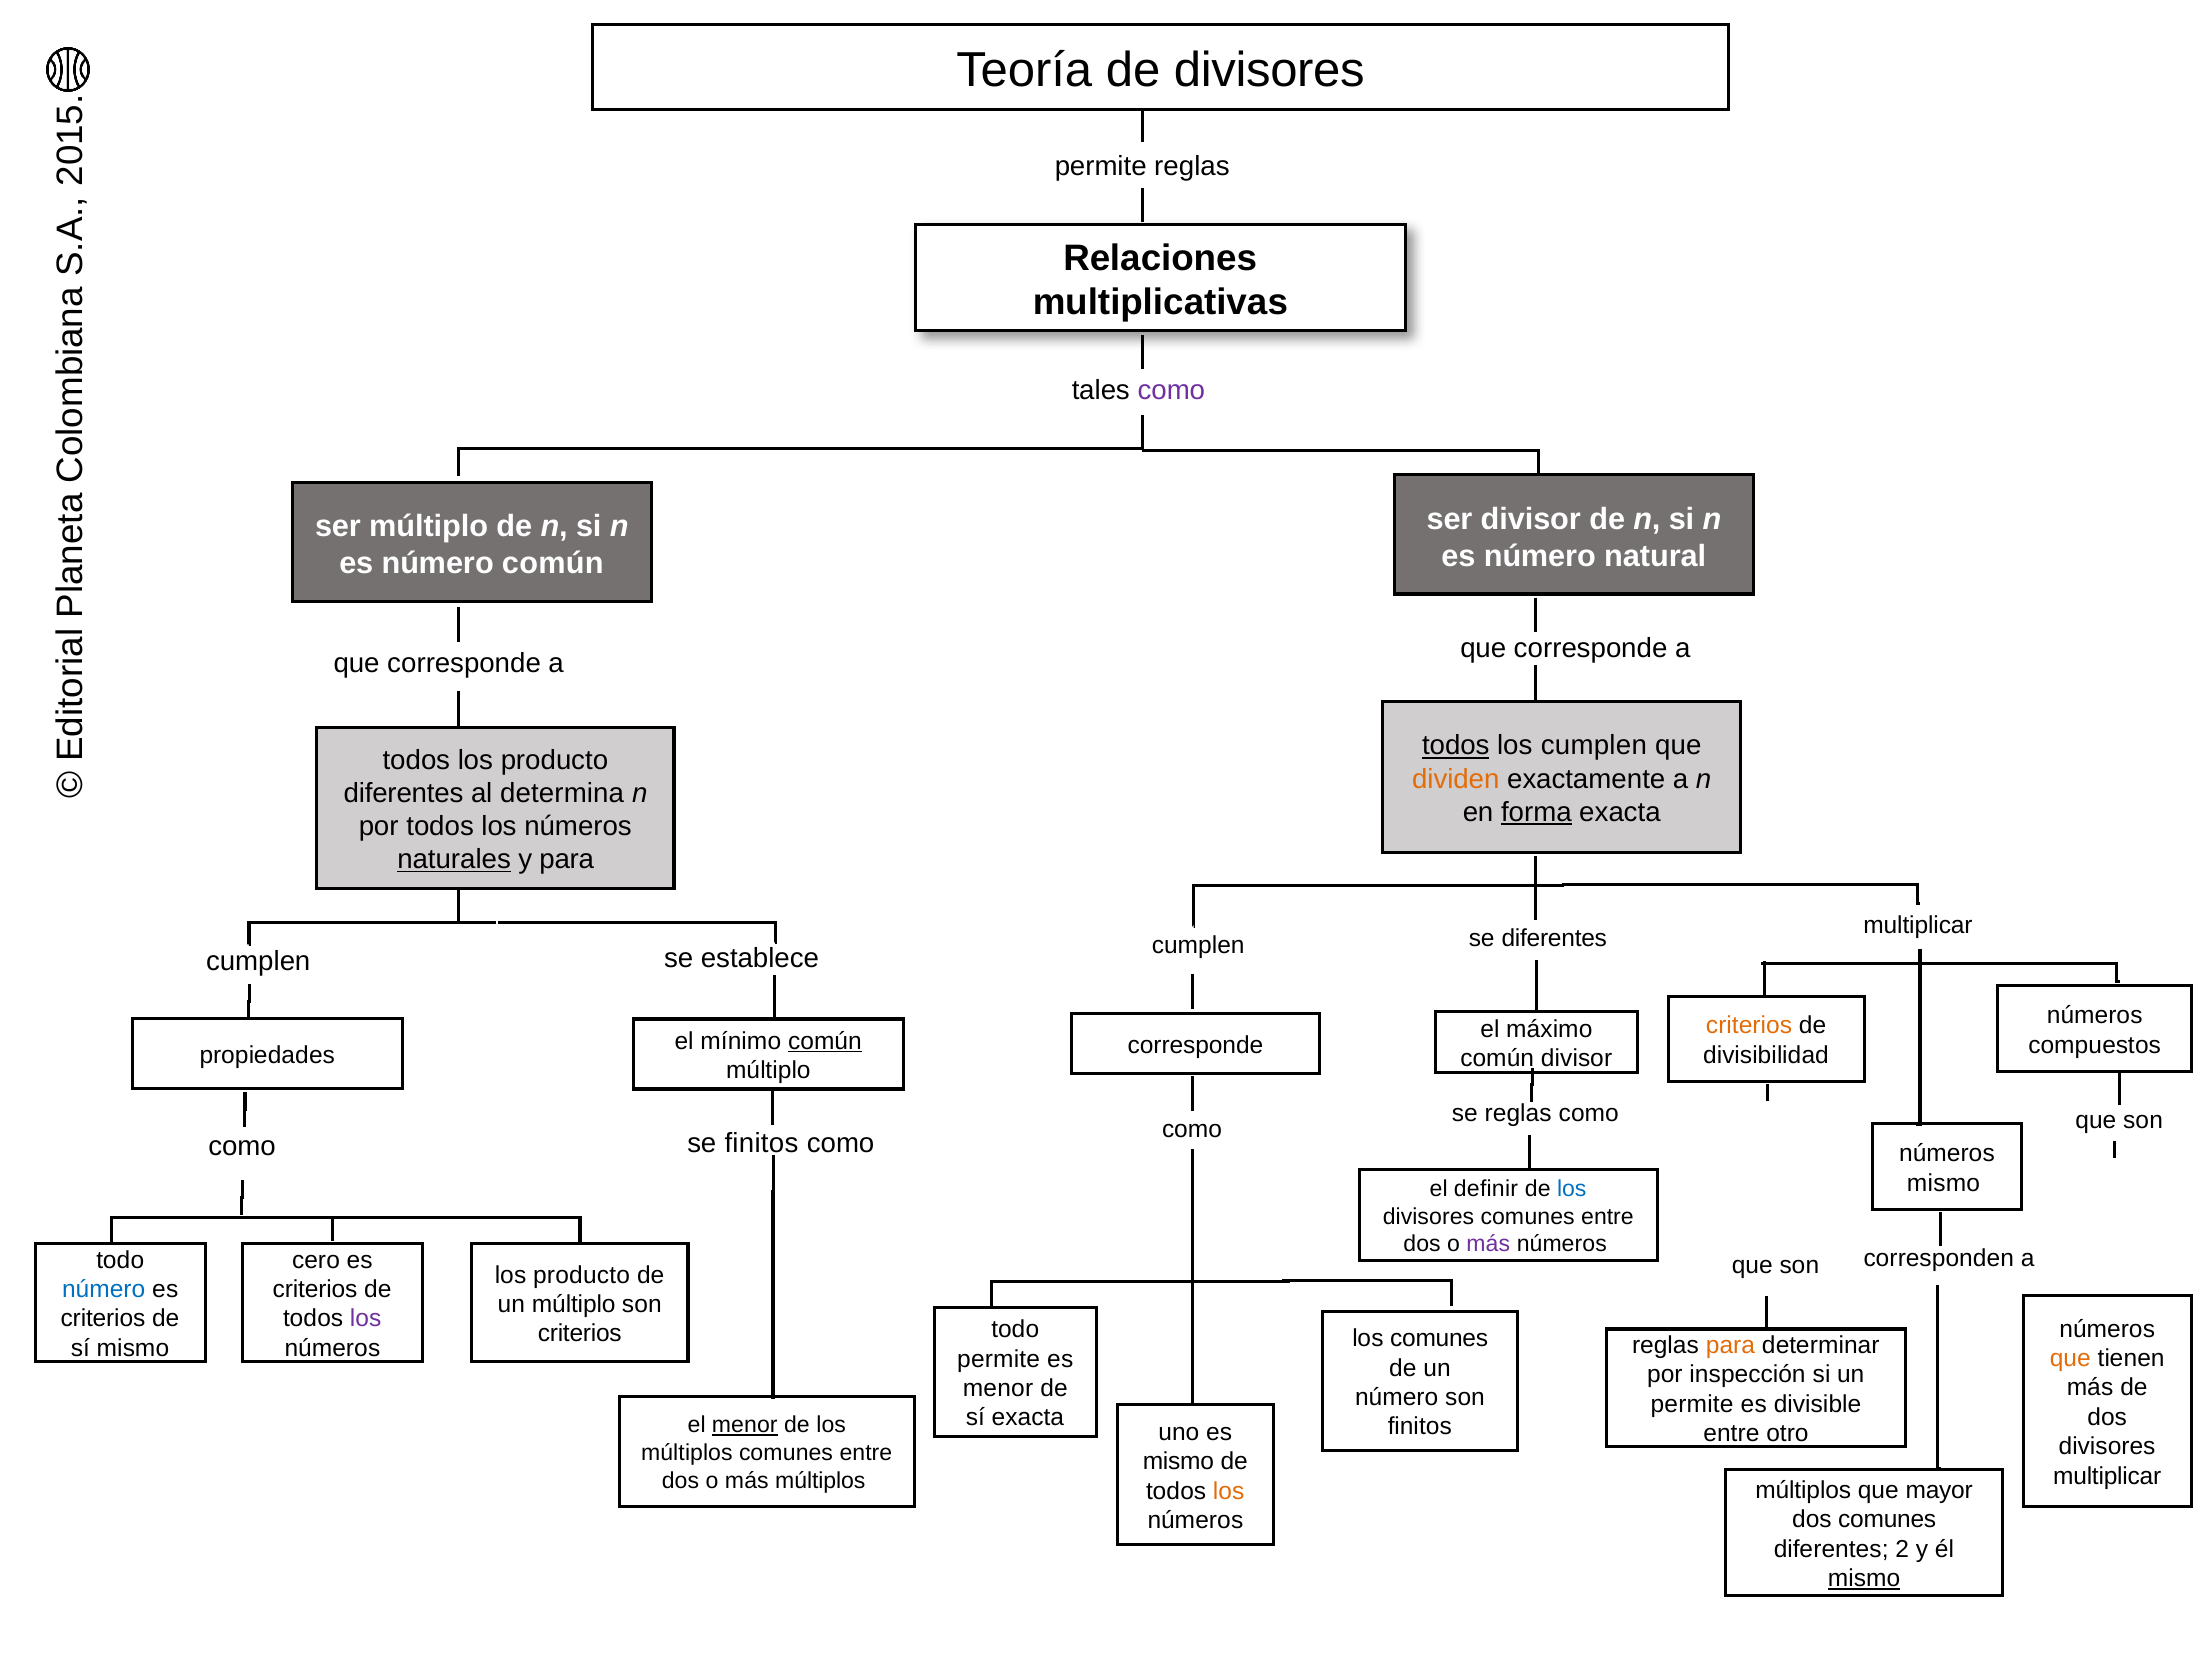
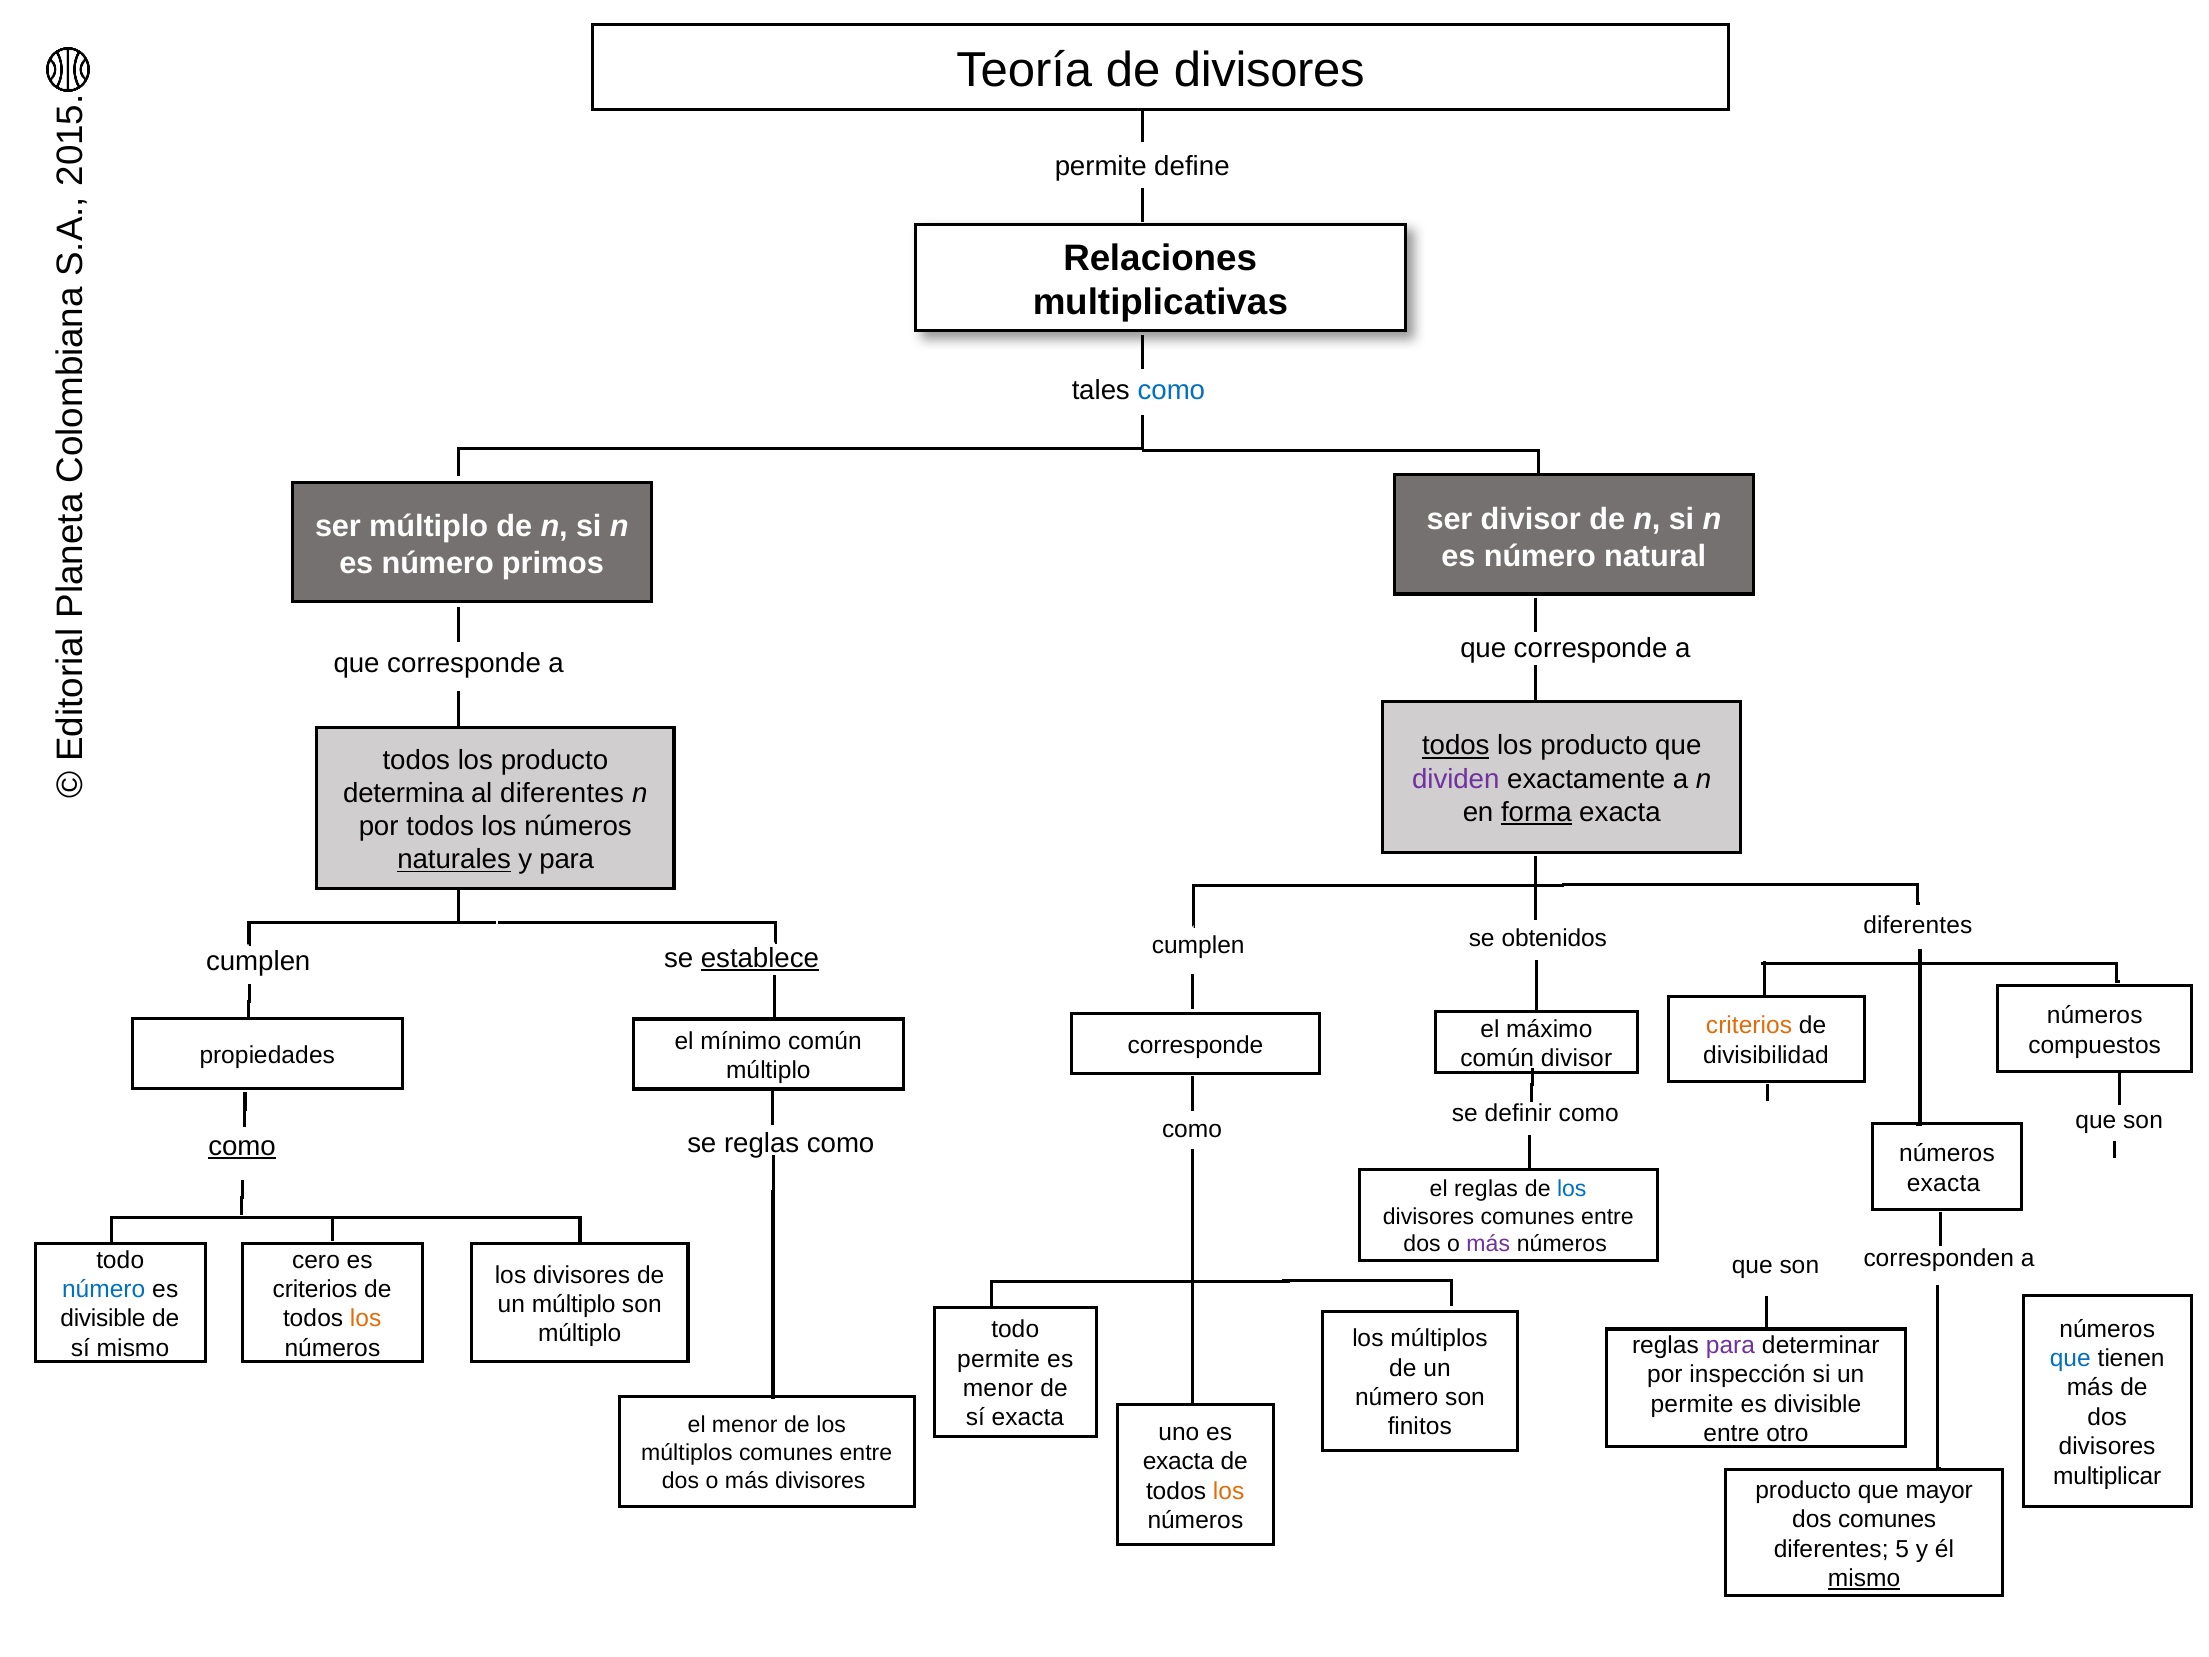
permite reglas: reglas -> define (1192, 166)
como colour: purple -> blue (1171, 390)
número común: común -> primos (553, 563)
cumplen: cumplen -> producto (1594, 746)
dividen colour: orange -> purple (1456, 779)
diferentes: diferentes -> determina (404, 793)
al determina: determina -> diferentes (562, 793)
multiplicar: multiplicar -> diferentes (1918, 925)
se diferentes: diferentes -> obtenidos (1554, 939)
establece underline: none -> present (760, 958)
común underline: present -> none (825, 1041)
se reglas: reglas -> definir (1518, 1113)
se finitos: finitos -> reglas (762, 1143)
como underline: none -> present (242, 1146)
mismo: mismo -> exacta (1943, 1183)
el definir: definir -> reglas (1486, 1189)
producto: producto -> divisores (582, 1275)
criterios: criterios -> divisible (103, 1319)
los colour: purple -> orange (366, 1319)
criterios: criterios -> múltiplo (580, 1334)
comunes: comunes -> múltiplos (1439, 1338)
para colour: orange -> purple (1730, 1345)
que colour: orange -> blue (2070, 1358)
menor underline: present -> none (745, 1425)
mismo: mismo -> exacta (1178, 1461)
más múltiplos: múltiplos -> divisores (820, 1480)
múltiplos: múltiplos -> producto (1803, 1490)
diferentes 2: 2 -> 5 (1902, 1549)
